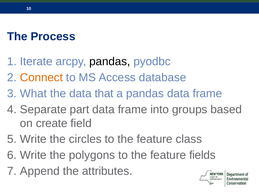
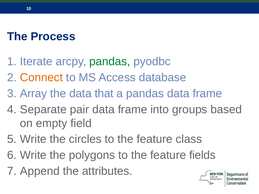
pandas colour: black -> green (110, 62)
What: What -> Array (33, 94)
part: part -> pair (79, 110)
create: create -> empty (52, 123)
